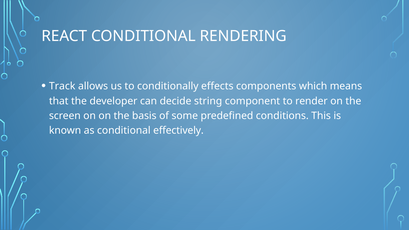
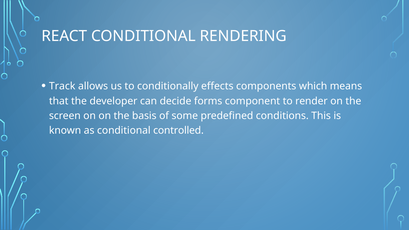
string: string -> forms (208, 101)
effectively: effectively -> controlled (178, 130)
